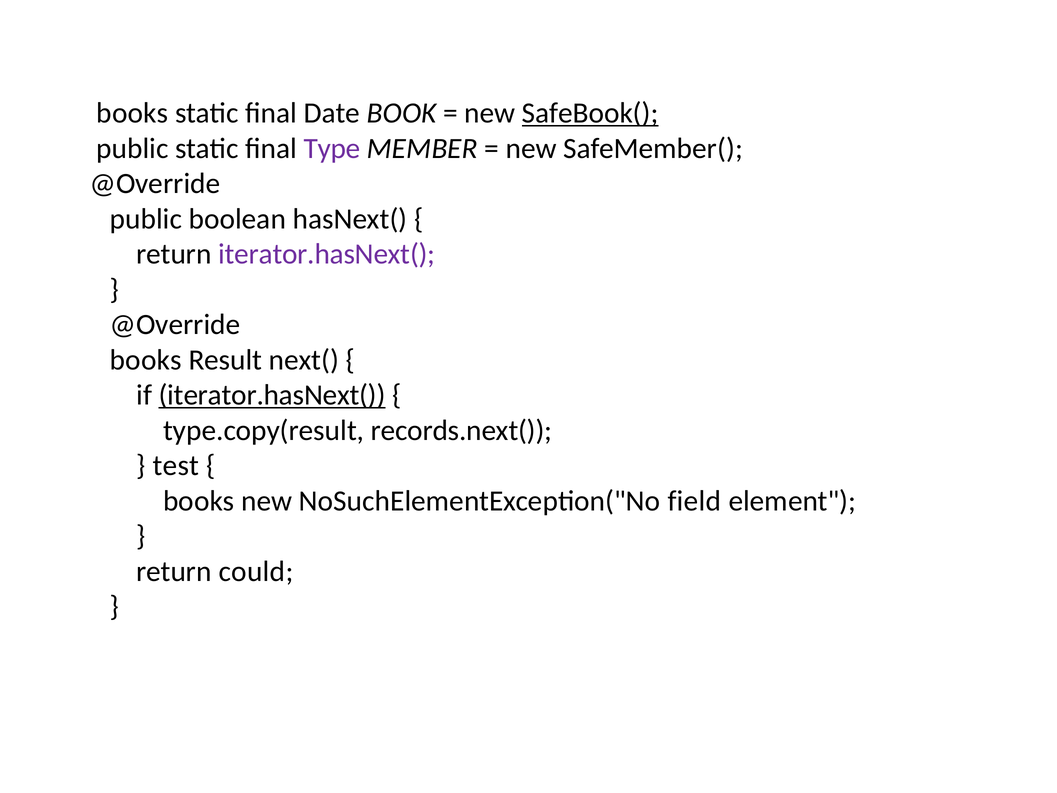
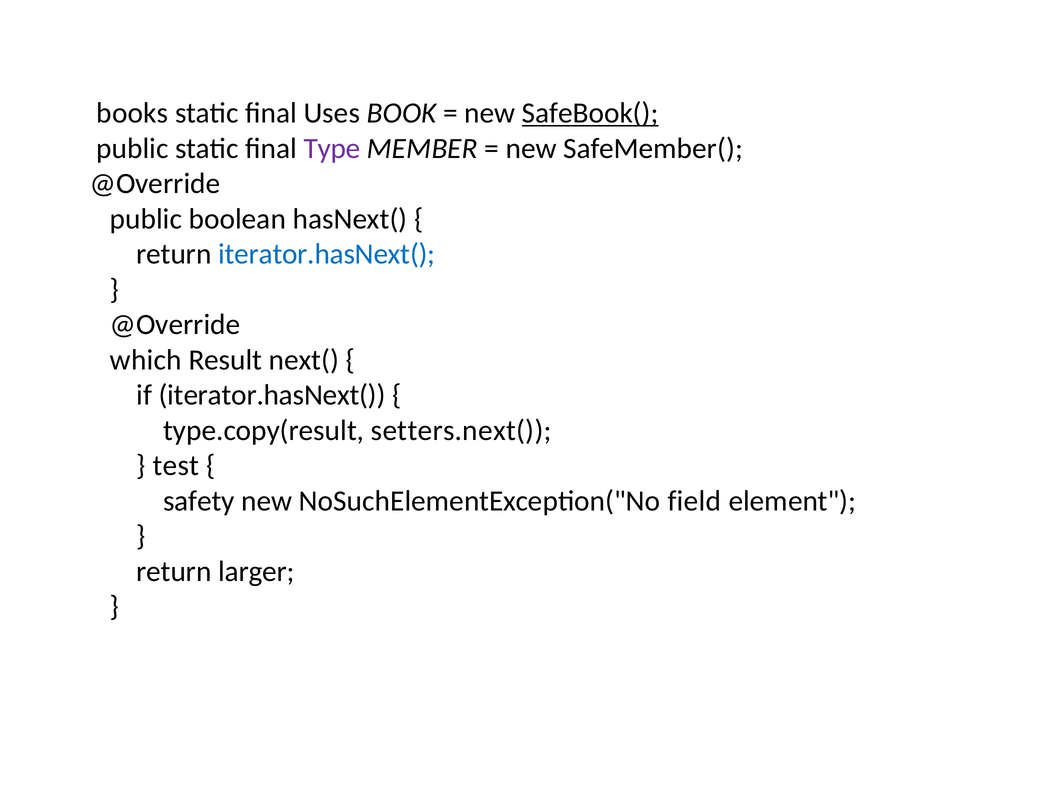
Date: Date -> Uses (332, 113)
iterator.hasNext( colour: purple -> blue (327, 254)
books: books -> which (146, 360)
iterator.hasNext( underline: present -> none (272, 395)
records.next(: records.next( -> setters.next( (461, 430)
books: books -> safety (199, 501)
could: could -> larger (256, 571)
